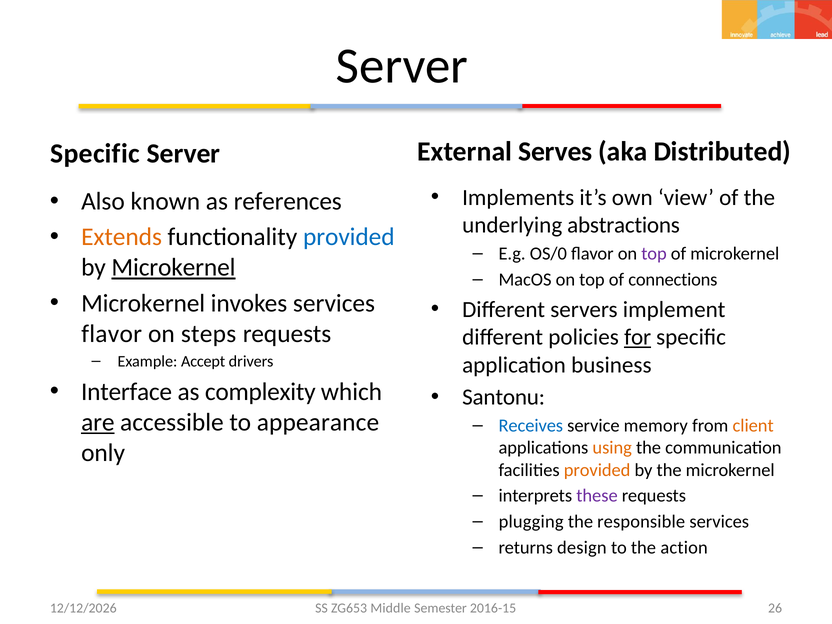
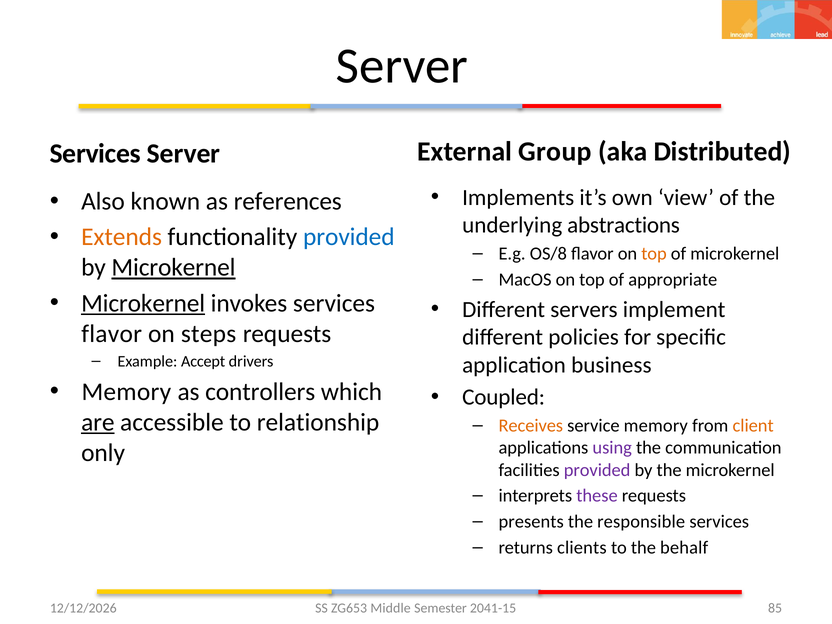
Serves: Serves -> Group (555, 151)
Specific: Specific -> Services (95, 154)
OS/0: OS/0 -> OS/8 (548, 254)
top colour: purple -> orange (654, 254)
connections: connections -> appropriate (673, 280)
Microkernel underline: none -> present (143, 303)
for underline: present -> none (638, 337)
Interface: Interface -> Memory (126, 392)
complexity: complexity -> controllers (260, 392)
Santonu: Santonu -> Coupled (504, 397)
appearance: appearance -> relationship (318, 422)
Receives colour: blue -> orange (531, 426)
using colour: orange -> purple (612, 448)
provided colour: orange -> purple (597, 470)
plugging: plugging -> presents (531, 522)
design: design -> clients (582, 548)
action: action -> behalf (684, 548)
26: 26 -> 85 (775, 608)
2016-15: 2016-15 -> 2041-15 (493, 608)
